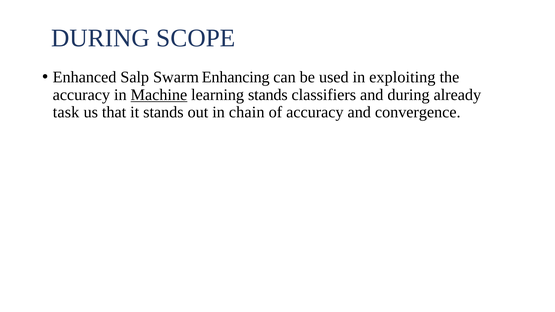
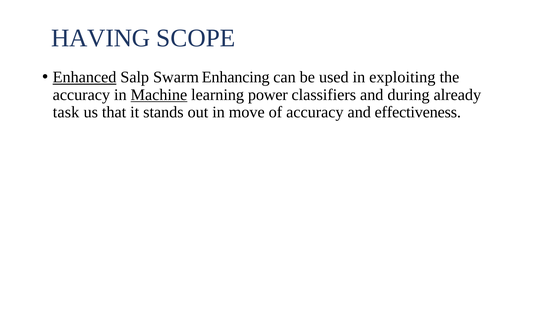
DURING: DURING -> HAVING (101, 38)
Enhanced underline: none -> present (85, 77)
learning stands: stands -> power (268, 95)
chain: chain -> move (247, 112)
convergence: convergence -> effectiveness (418, 112)
